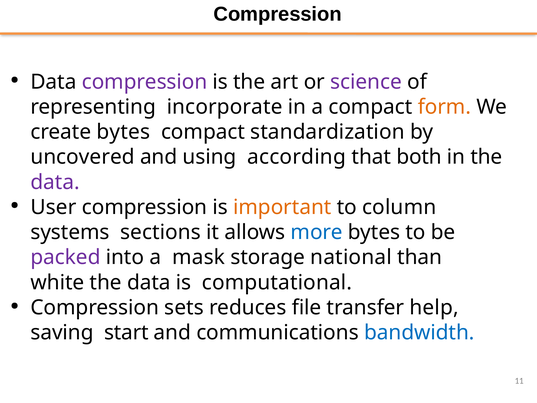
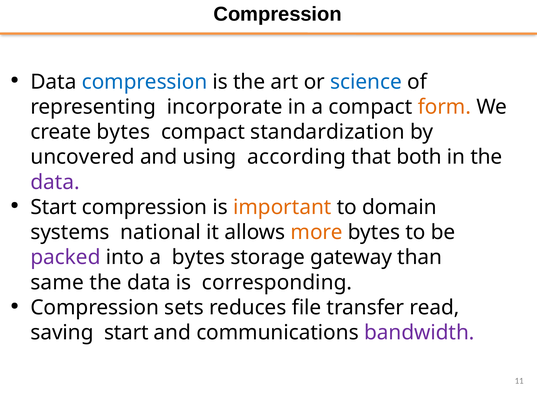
compression colour: purple -> blue (145, 82)
science colour: purple -> blue (366, 82)
User: User -> Start (54, 207)
column: column -> domain (399, 207)
sections: sections -> national (161, 232)
more colour: blue -> orange (317, 232)
a mask: mask -> bytes (199, 257)
national: national -> gateway (351, 257)
white: white -> same (57, 282)
computational: computational -> corresponding (277, 282)
help: help -> read (434, 307)
bandwidth colour: blue -> purple (419, 333)
